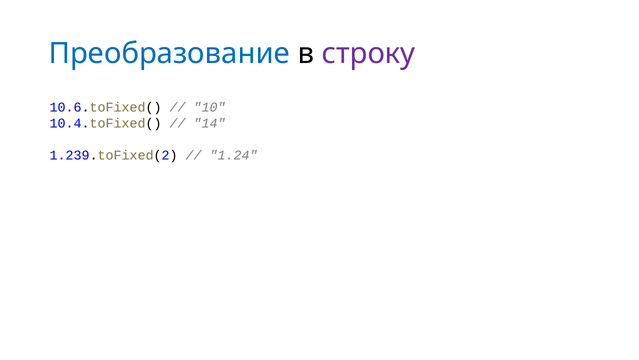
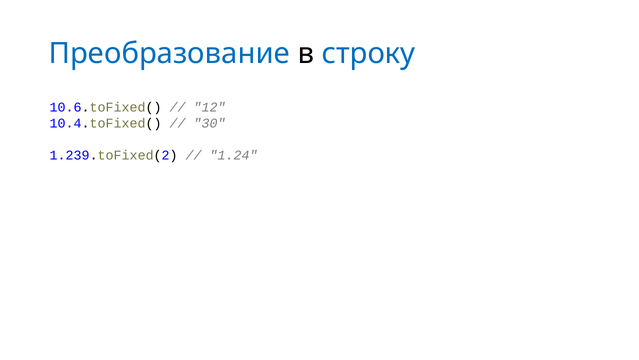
строку colour: purple -> blue (369, 54)
10: 10 -> 12 (210, 107)
14: 14 -> 30 (210, 123)
